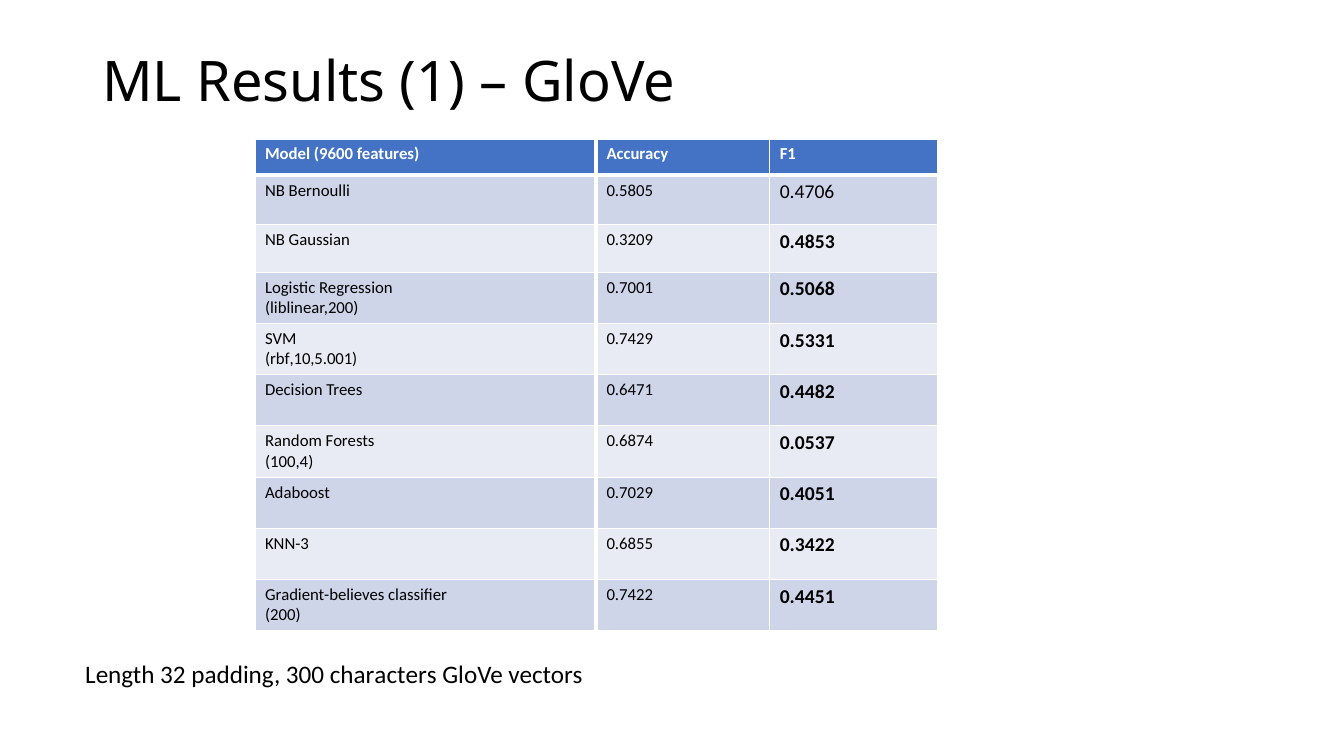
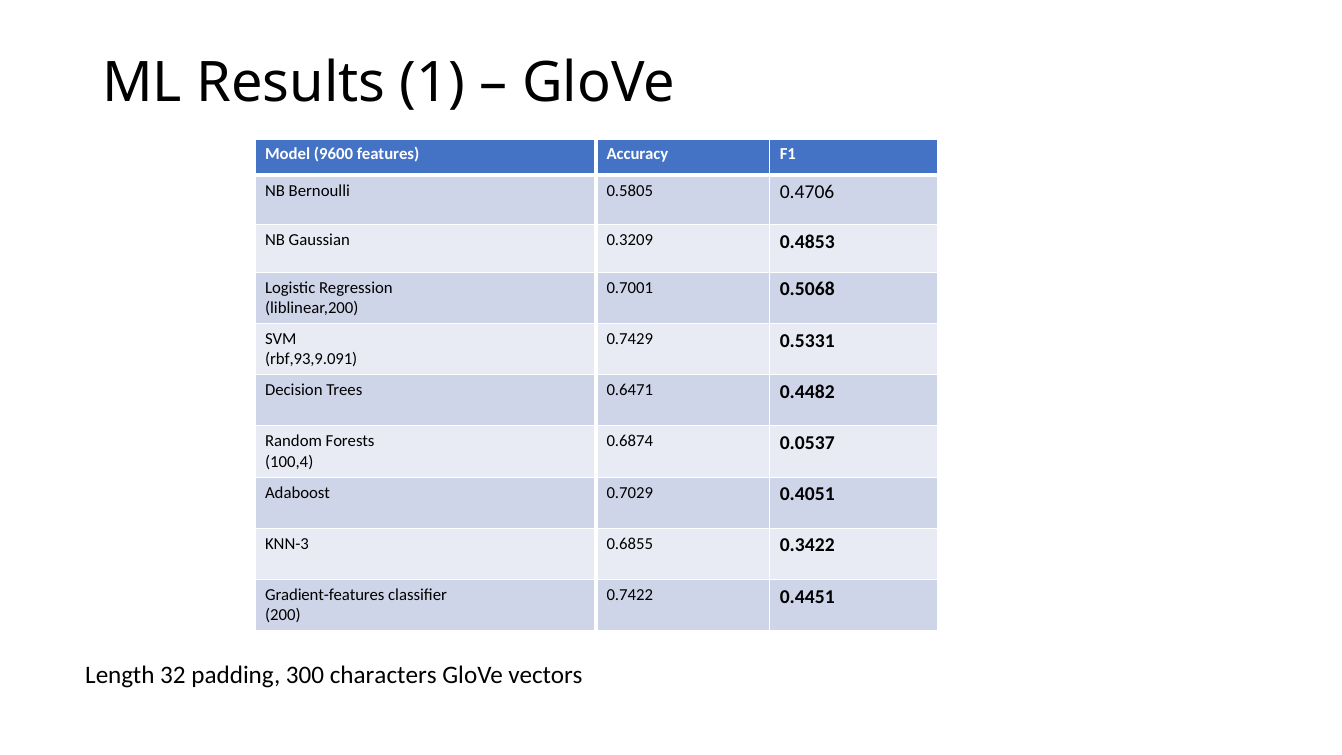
rbf,10,5.001: rbf,10,5.001 -> rbf,93,9.091 (311, 359)
Gradient-believes: Gradient-believes -> Gradient-features (325, 595)
